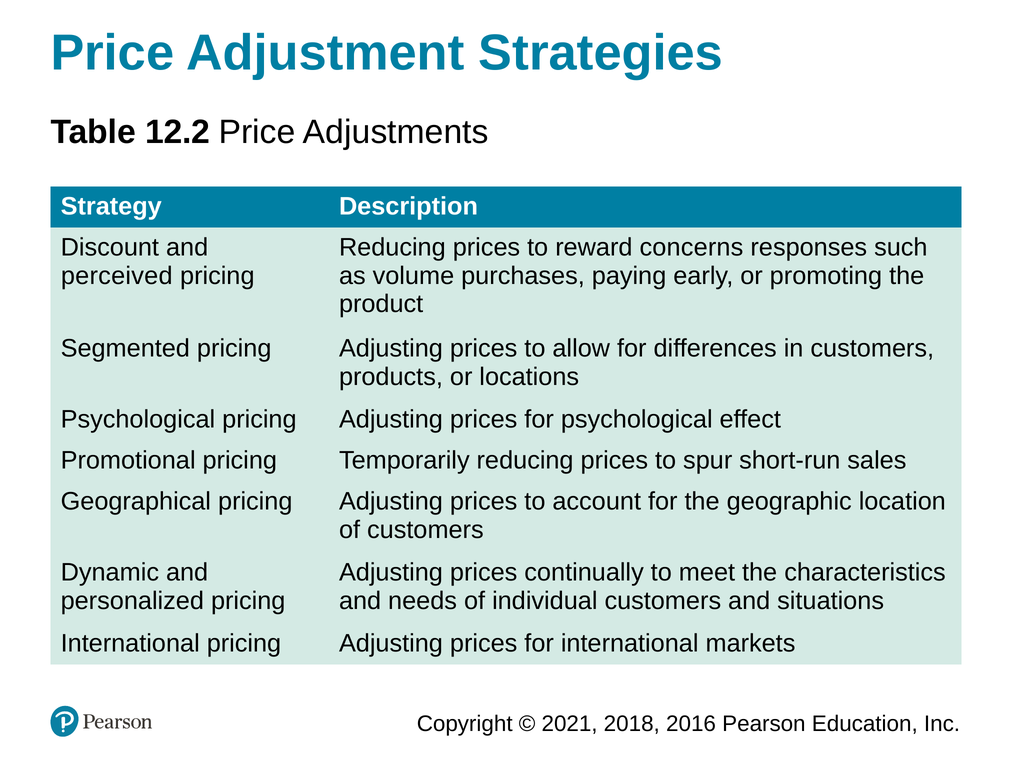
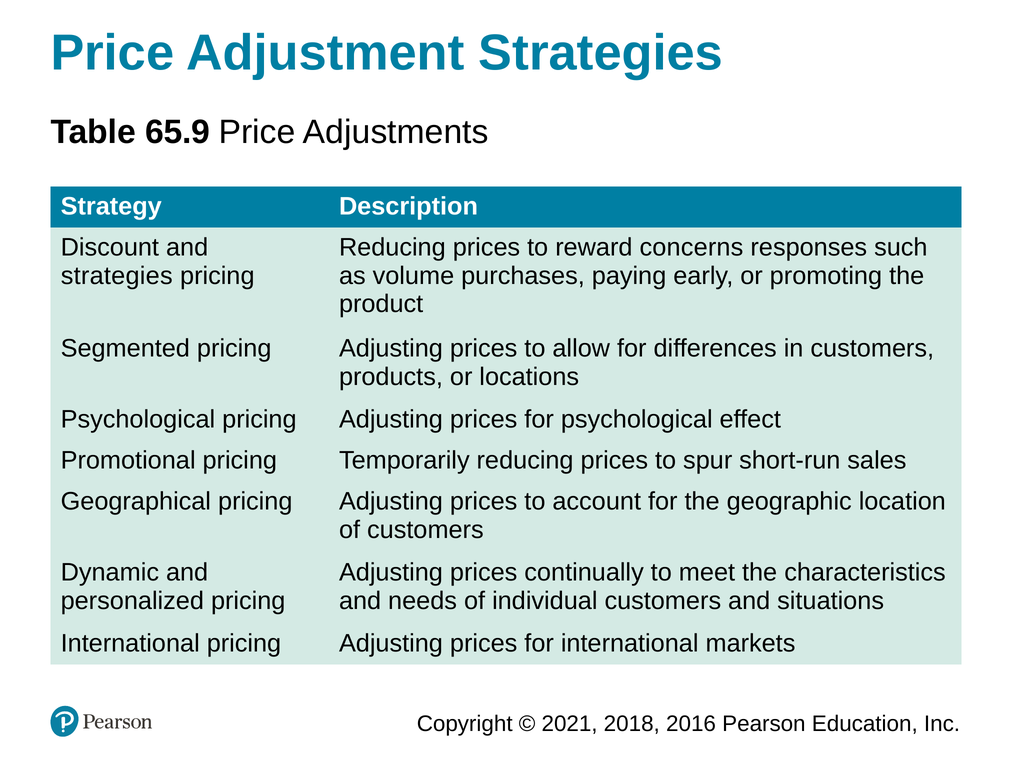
12.2: 12.2 -> 65.9 (178, 132)
perceived: perceived -> strategies (117, 276)
